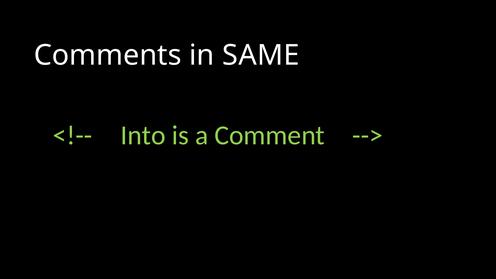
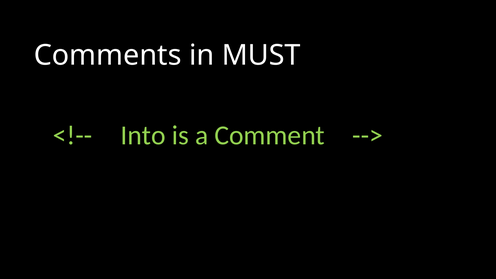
SAME: SAME -> MUST (261, 55)
